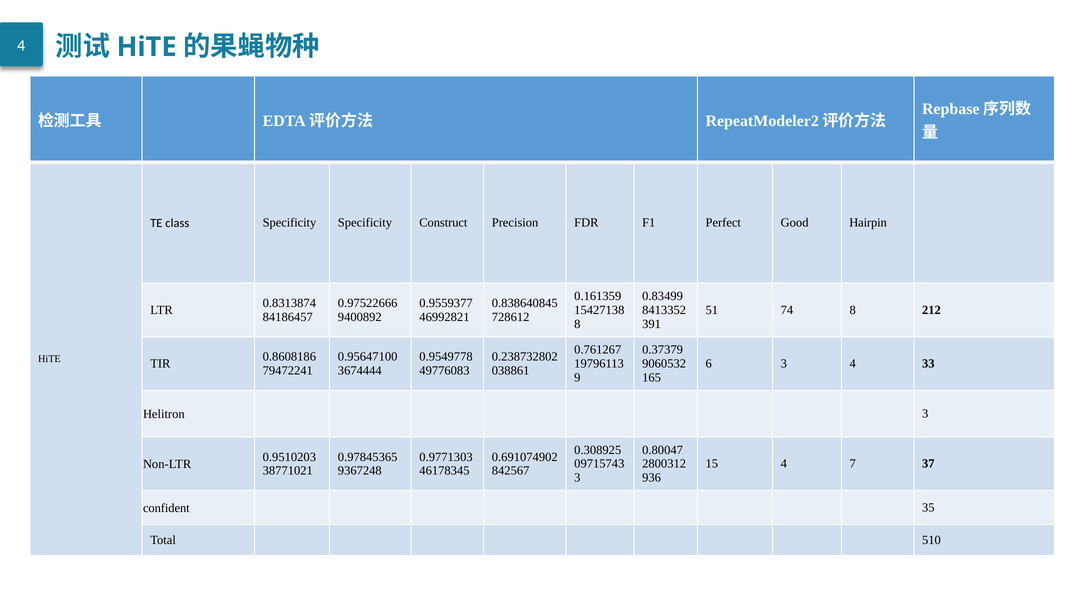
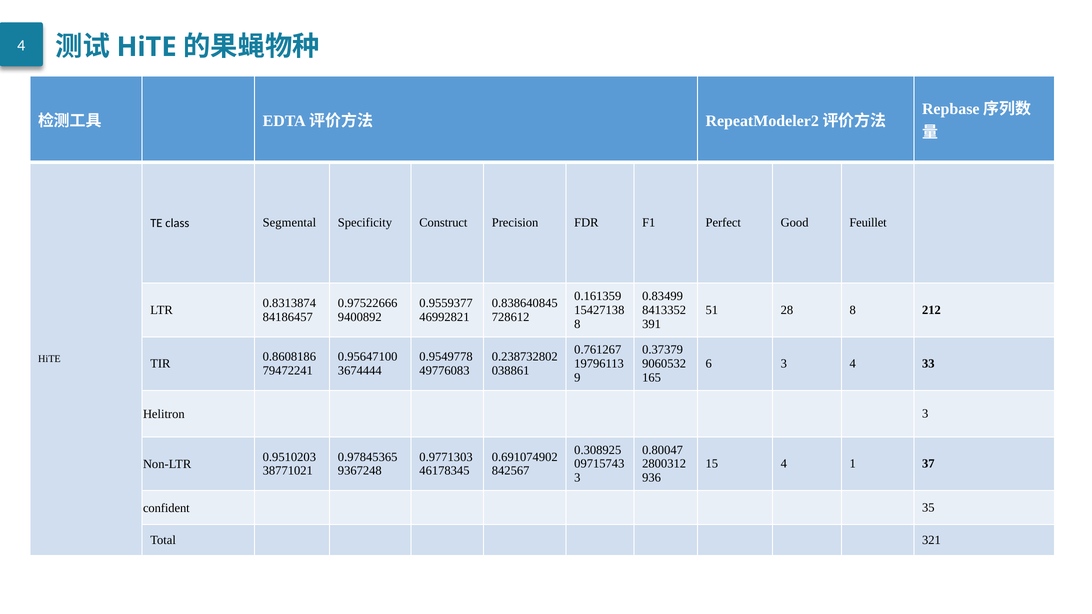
class Specificity: Specificity -> Segmental (289, 223)
Hairpin: Hairpin -> Feuillet (868, 223)
74: 74 -> 28 (787, 310)
7: 7 -> 1 (853, 464)
510: 510 -> 321 (931, 540)
